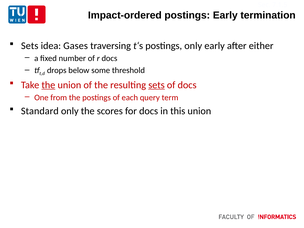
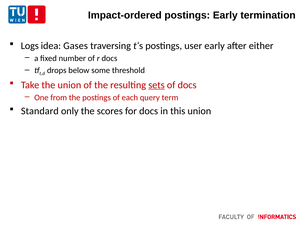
Sets: Sets -> Logs (30, 46)
postings only: only -> user (193, 46)
the underline: present -> none (48, 85)
